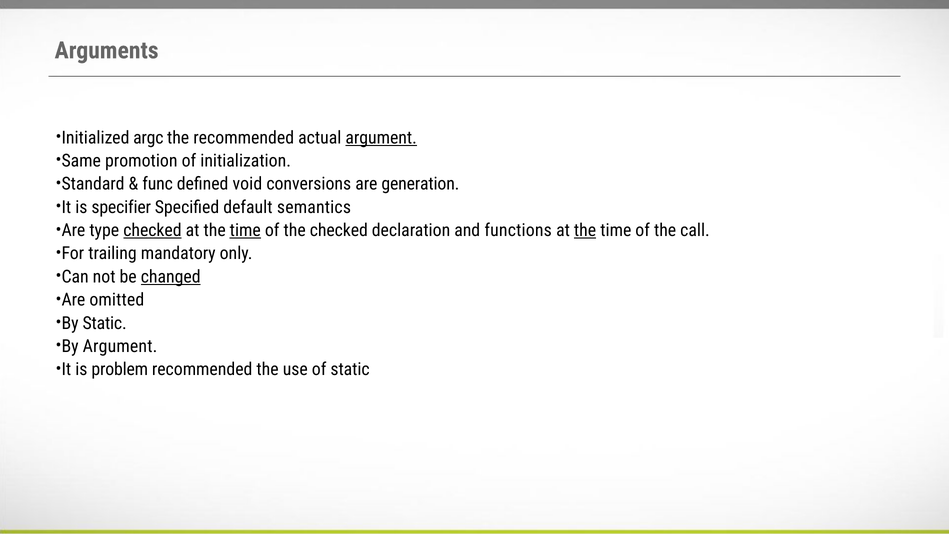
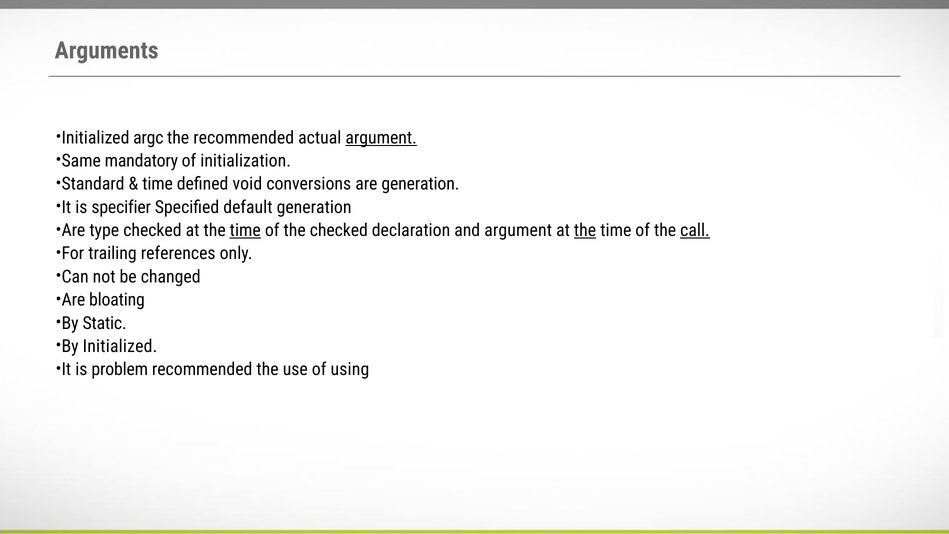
promotion: promotion -> mandatory (141, 161)
func: func -> time (158, 184)
default semantics: semantics -> generation (314, 207)
checked underline: present -> none (152, 230)
and functions: functions -> argument (518, 230)
call underline: none -> present (695, 230)
mandatory: mandatory -> references (178, 253)
changed underline: present -> none (171, 277)
omitted: omitted -> bloating (117, 300)
By Argument: Argument -> Initialized (120, 346)
of static: static -> using (350, 369)
